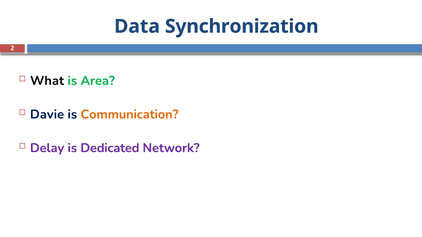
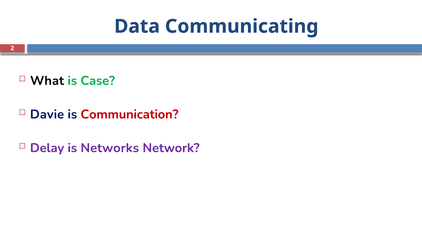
Synchronization: Synchronization -> Communicating (242, 26)
Area: Area -> Case (98, 81)
Communication colour: orange -> red (129, 114)
Dedicated: Dedicated -> Networks (110, 148)
